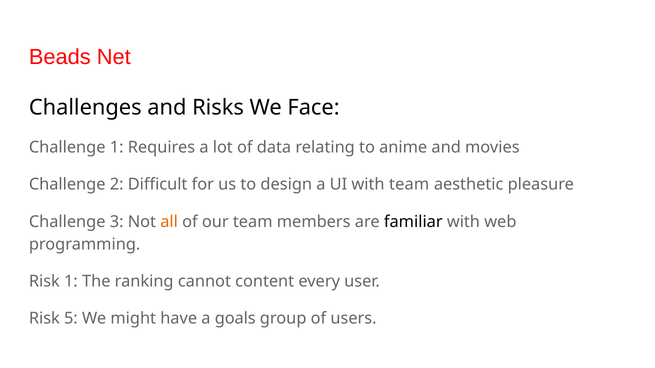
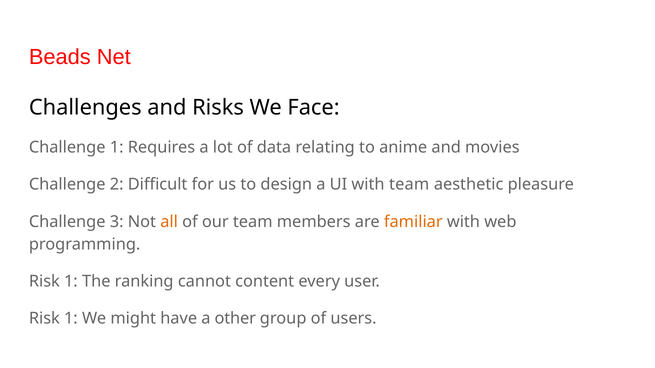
familiar colour: black -> orange (413, 222)
5: 5 -> 1 (71, 319)
goals: goals -> other (235, 319)
